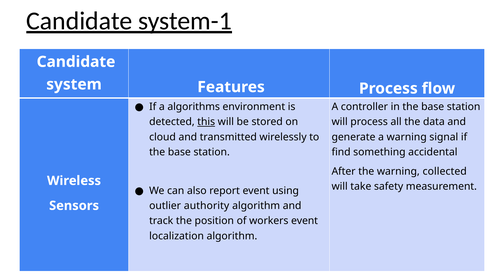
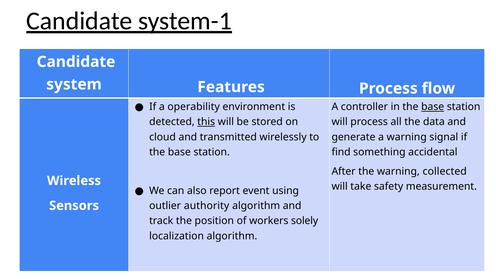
algorithms: algorithms -> operability (194, 107)
base underline: none -> present (433, 107)
workers event: event -> solely (305, 221)
